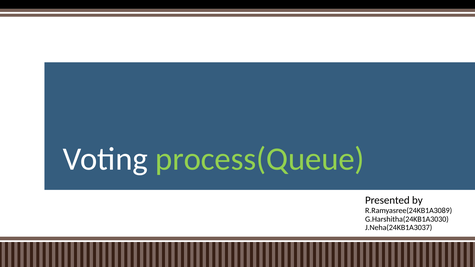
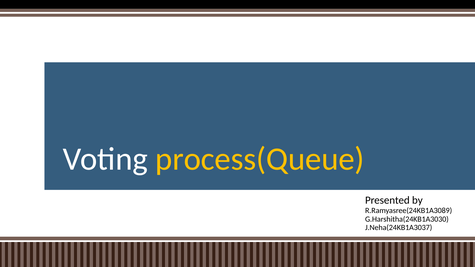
process(Queue colour: light green -> yellow (260, 159)
